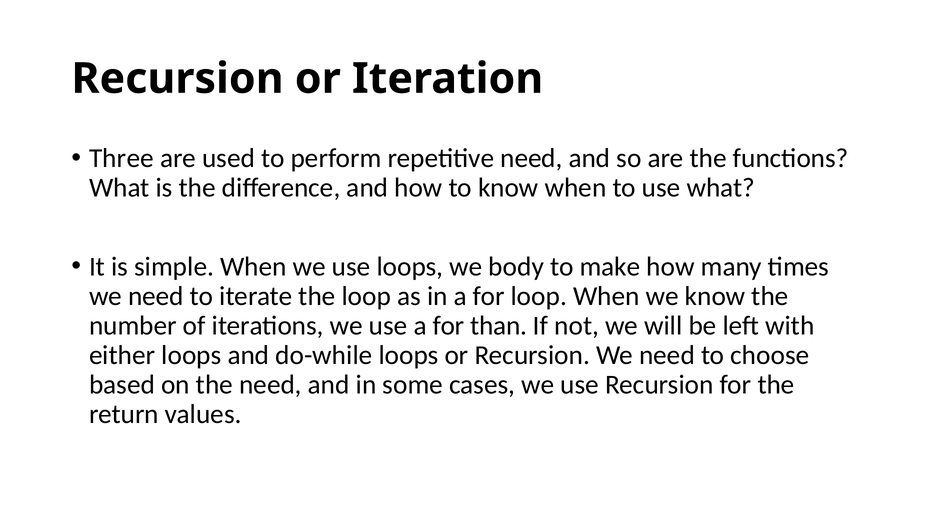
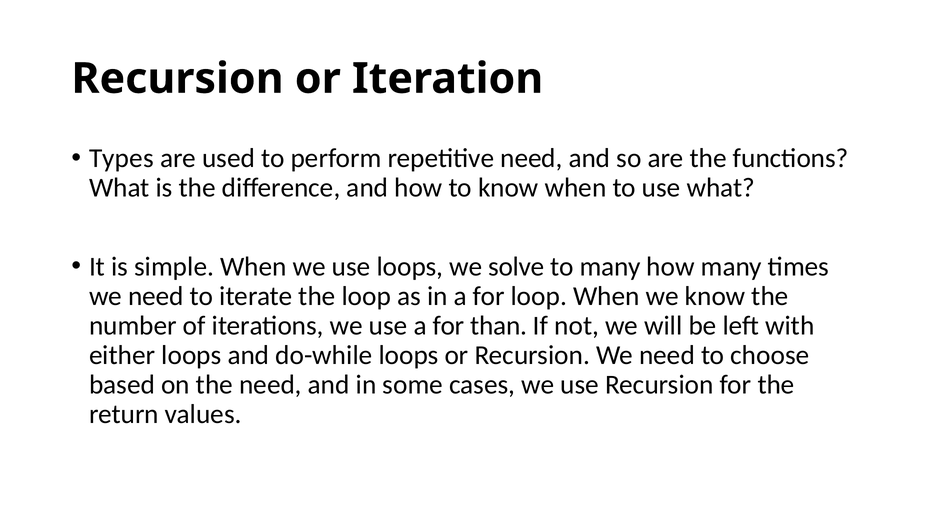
Three: Three -> Types (121, 158)
body: body -> solve (516, 267)
to make: make -> many (610, 267)
